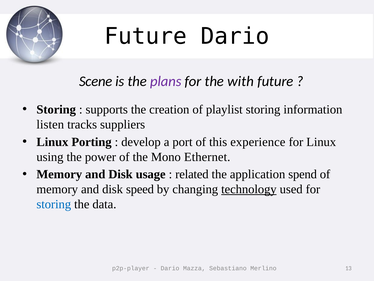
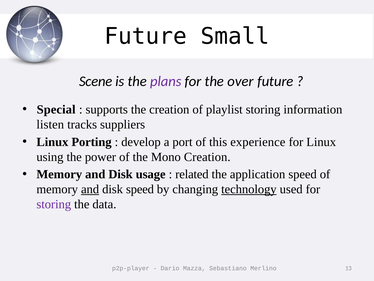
Future Dario: Dario -> Small (235, 36)
with: with -> over (241, 81)
Storing: Storing -> Special (56, 109)
Mono Ethernet: Ethernet -> Creation (207, 157)
application spend: spend -> speed (303, 174)
and underline: none -> present (90, 189)
storing colour: blue -> purple (54, 204)
